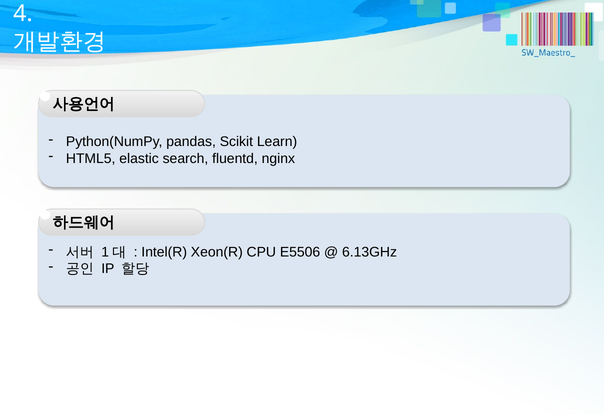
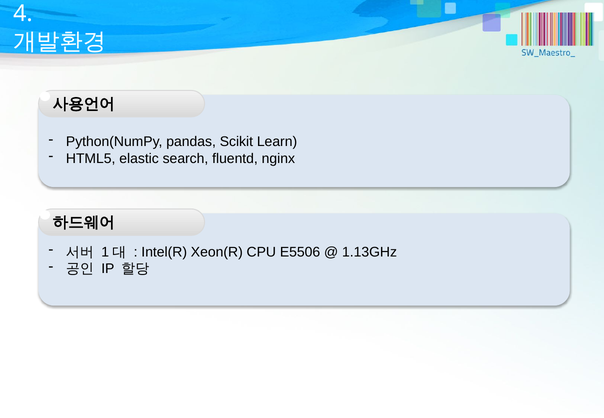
6.13GHz: 6.13GHz -> 1.13GHz (370, 252)
